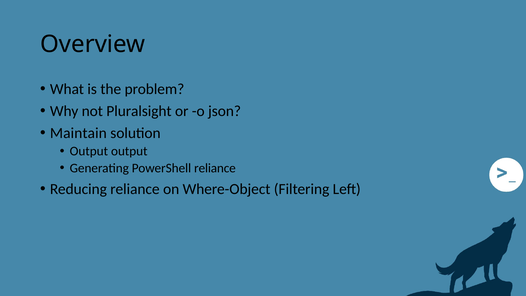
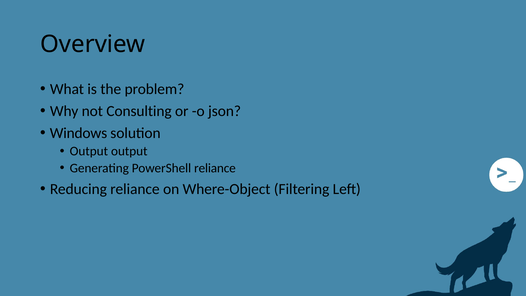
Pluralsight: Pluralsight -> Consulting (139, 111)
Maintain: Maintain -> Windows (79, 133)
